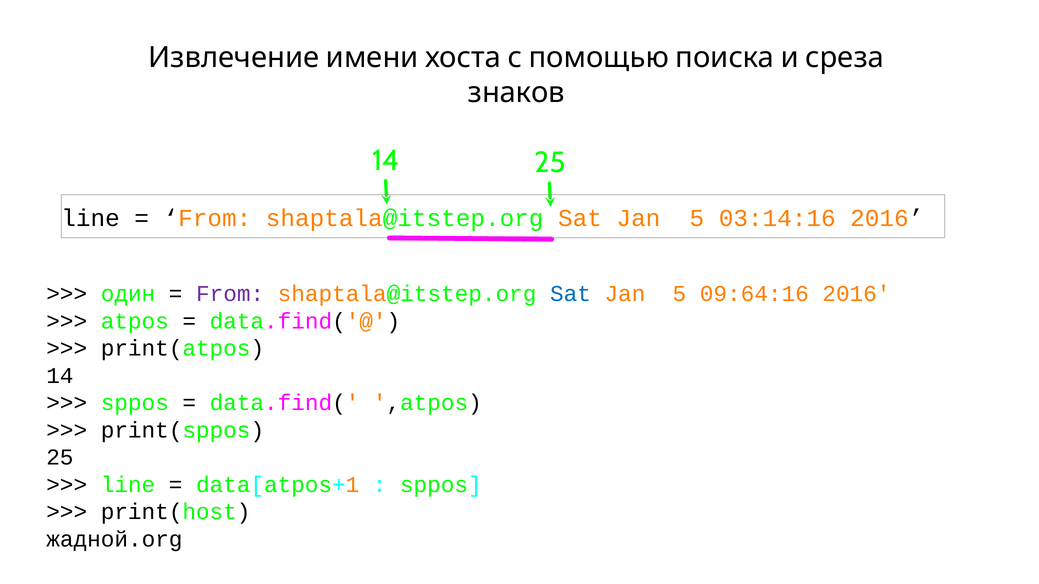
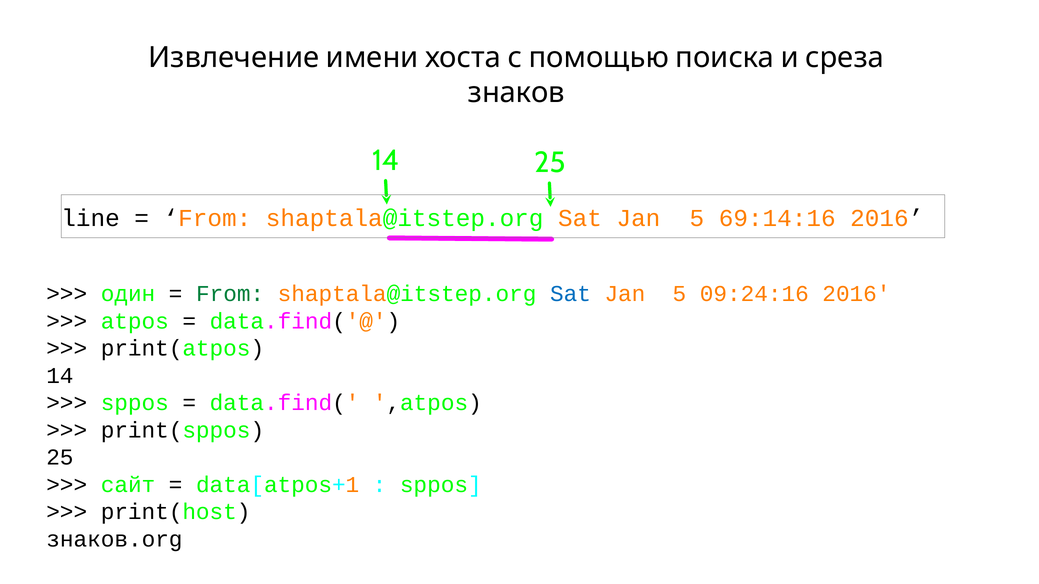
03:14:16: 03:14:16 -> 69:14:16 (777, 218)
From colour: purple -> green (230, 294)
09:64:16: 09:64:16 -> 09:24:16 (754, 294)
line: line -> сайт (128, 485)
жадной.org: жадной.org -> знаков.org (114, 540)
